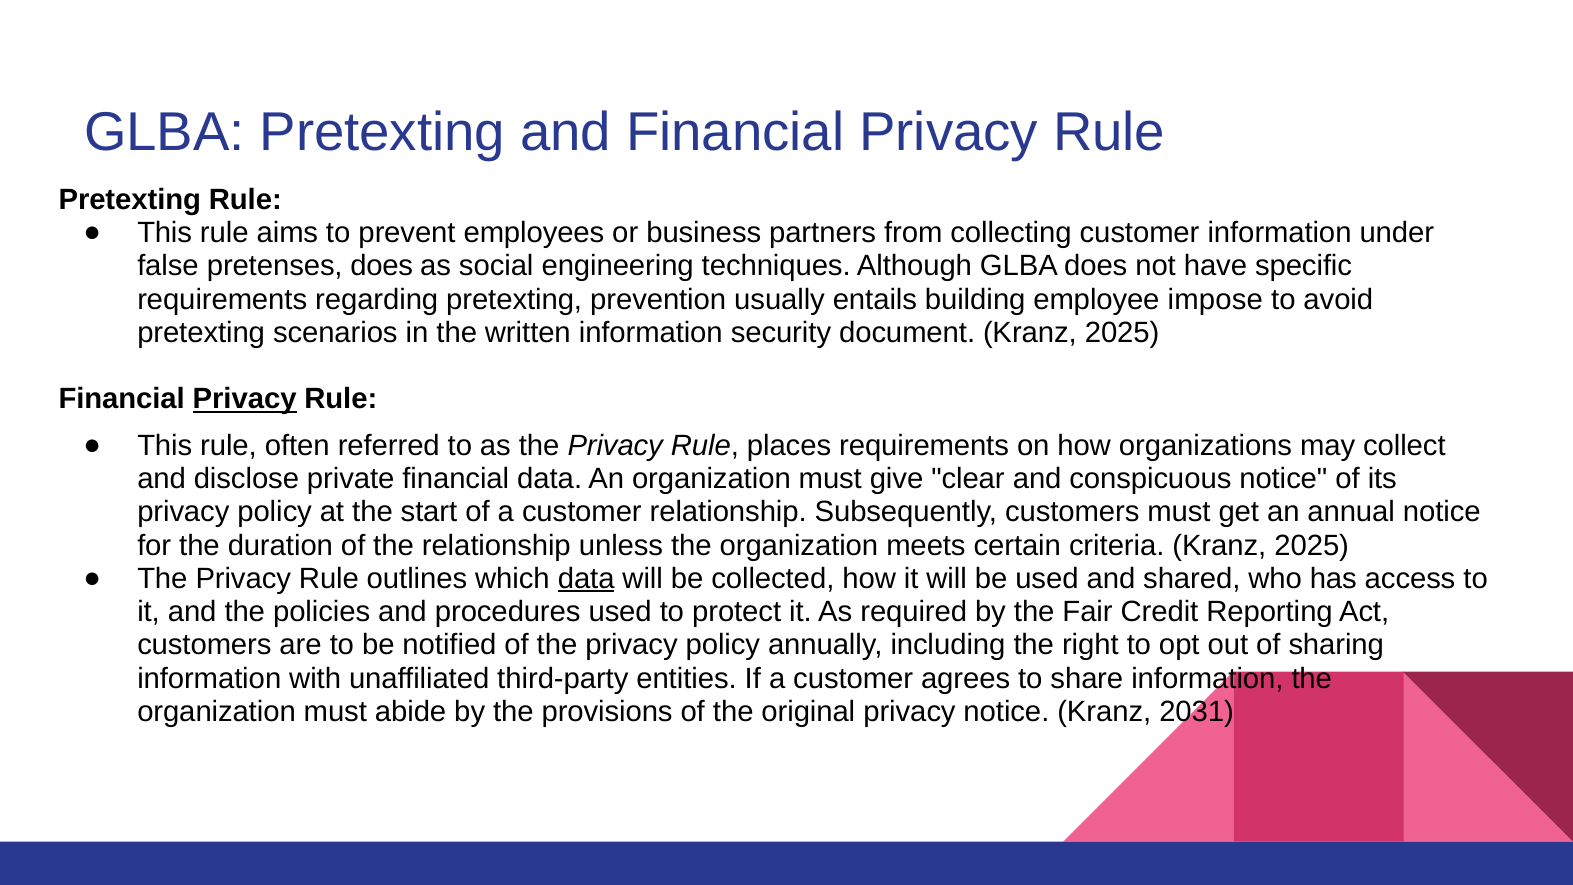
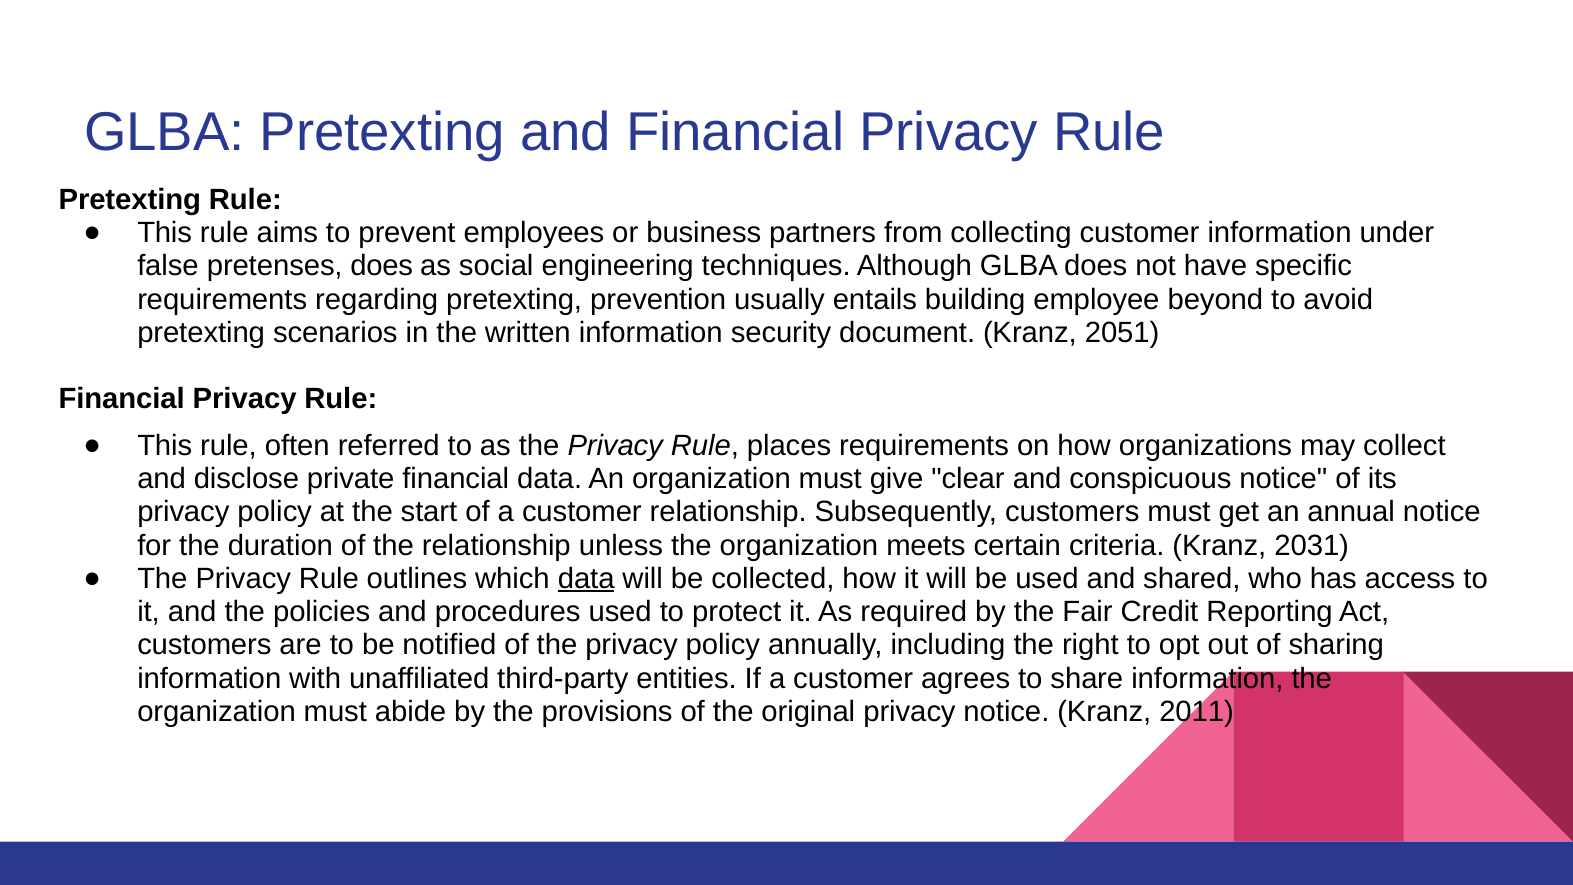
impose: impose -> beyond (1215, 299)
document Kranz 2025: 2025 -> 2051 (1122, 333)
Privacy underline: present -> none (245, 399)
criteria Kranz 2025: 2025 -> 2031 (1312, 545)
2031: 2031 -> 2011 (1197, 712)
